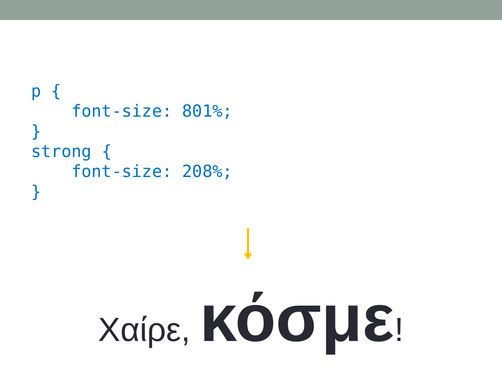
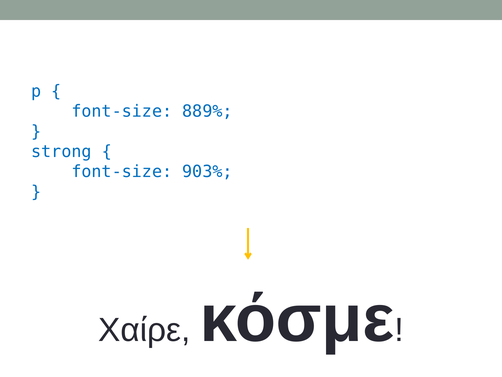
801%: 801% -> 889% (207, 111)
208%: 208% -> 903% (207, 172)
